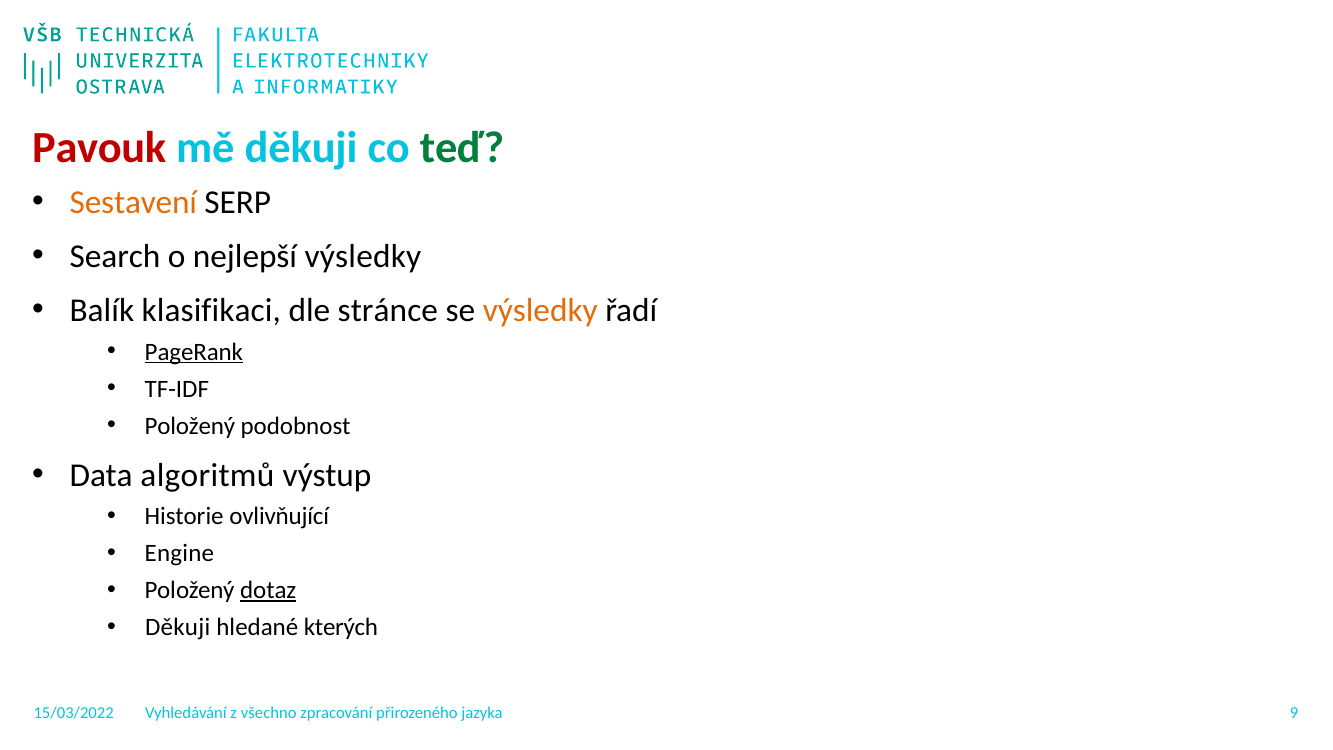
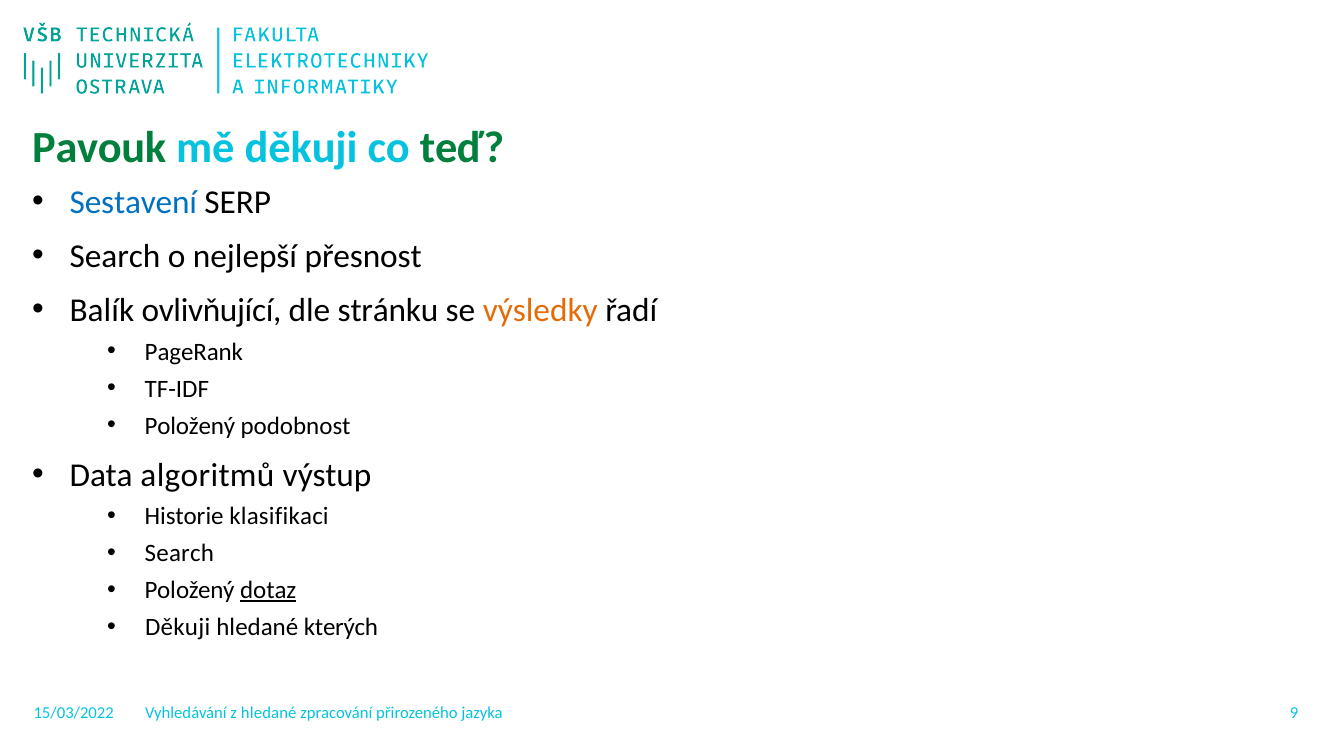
Pavouk colour: red -> green (99, 148)
Sestavení colour: orange -> blue (133, 203)
nejlepší výsledky: výsledky -> přesnost (363, 257)
klasifikaci: klasifikaci -> ovlivňující (211, 311)
stránce: stránce -> stránku (388, 311)
PageRank underline: present -> none (194, 352)
ovlivňující: ovlivňující -> klasifikaci (279, 516)
Engine: Engine -> Search (179, 553)
z všechno: všechno -> hledané (269, 713)
